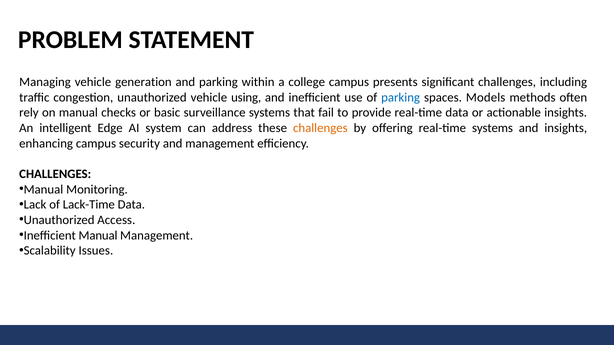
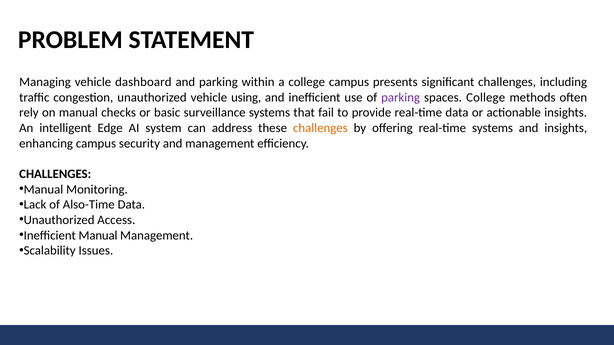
generation: generation -> dashboard (143, 82)
parking colour: blue -> purple (401, 97)
spaces Models: Models -> College (486, 97)
Lack-Time: Lack-Time -> Also-Time (89, 205)
